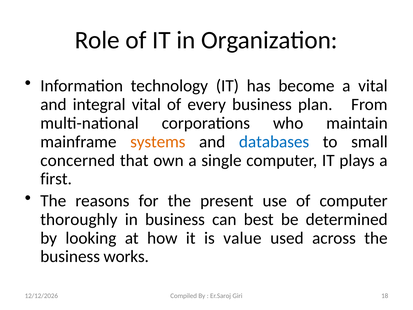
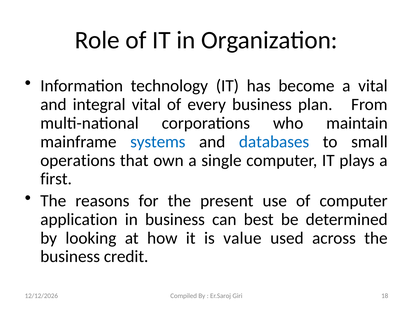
systems colour: orange -> blue (158, 142)
concerned: concerned -> operations (78, 160)
thoroughly: thoroughly -> application (79, 219)
works: works -> credit (126, 256)
